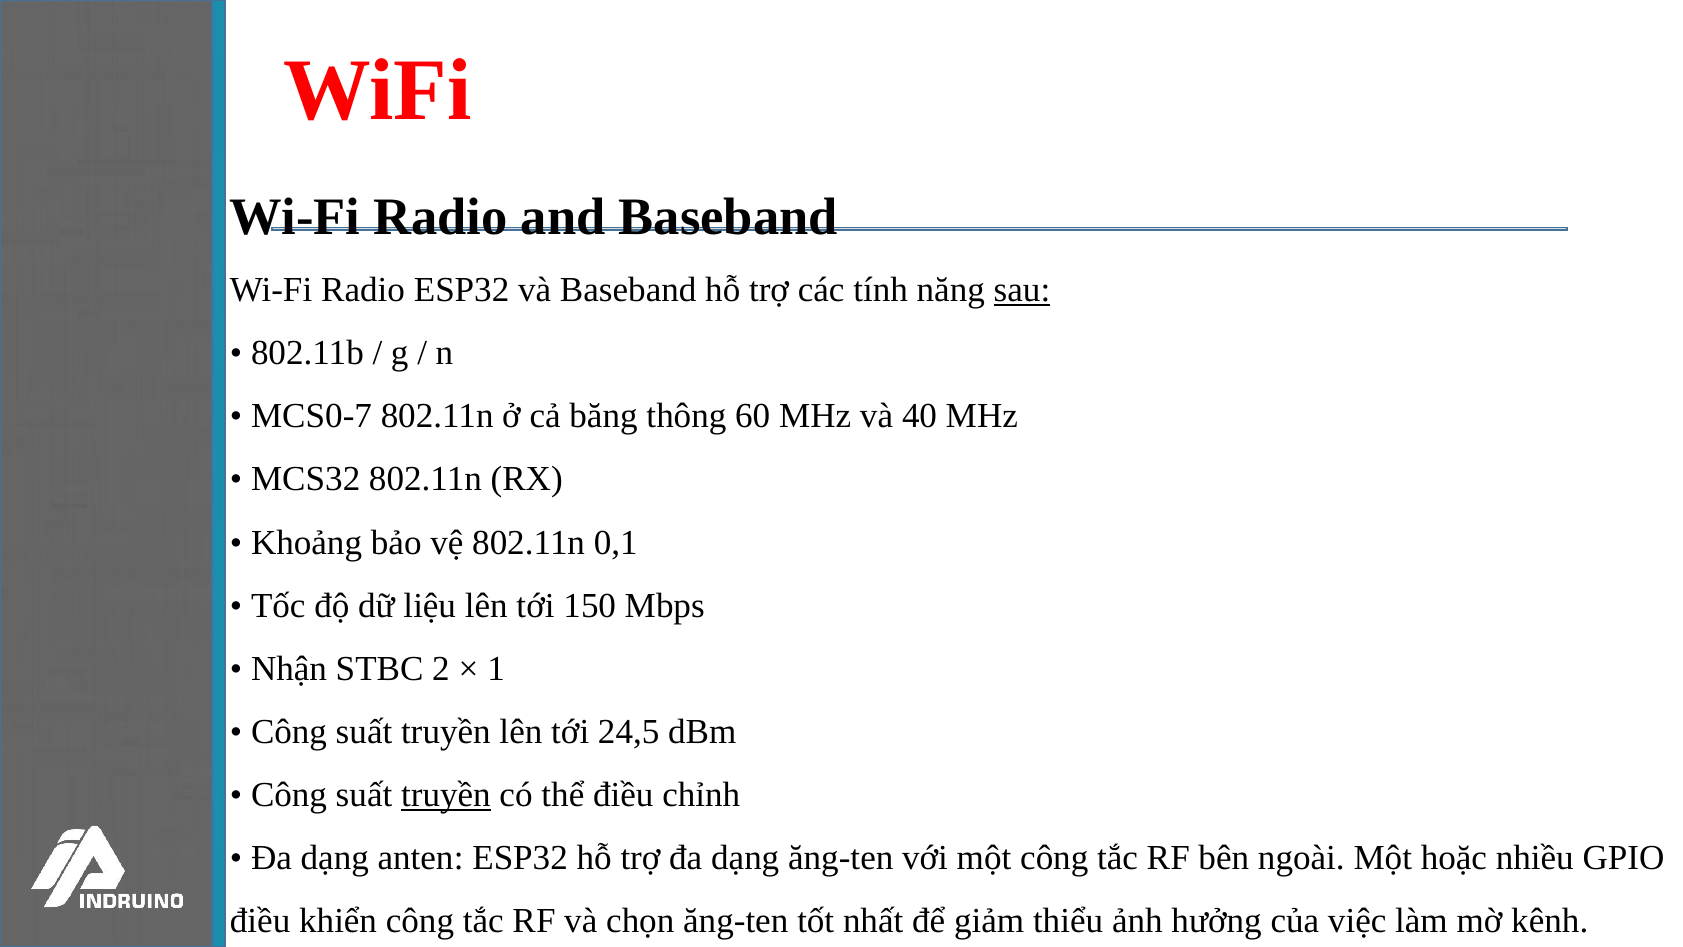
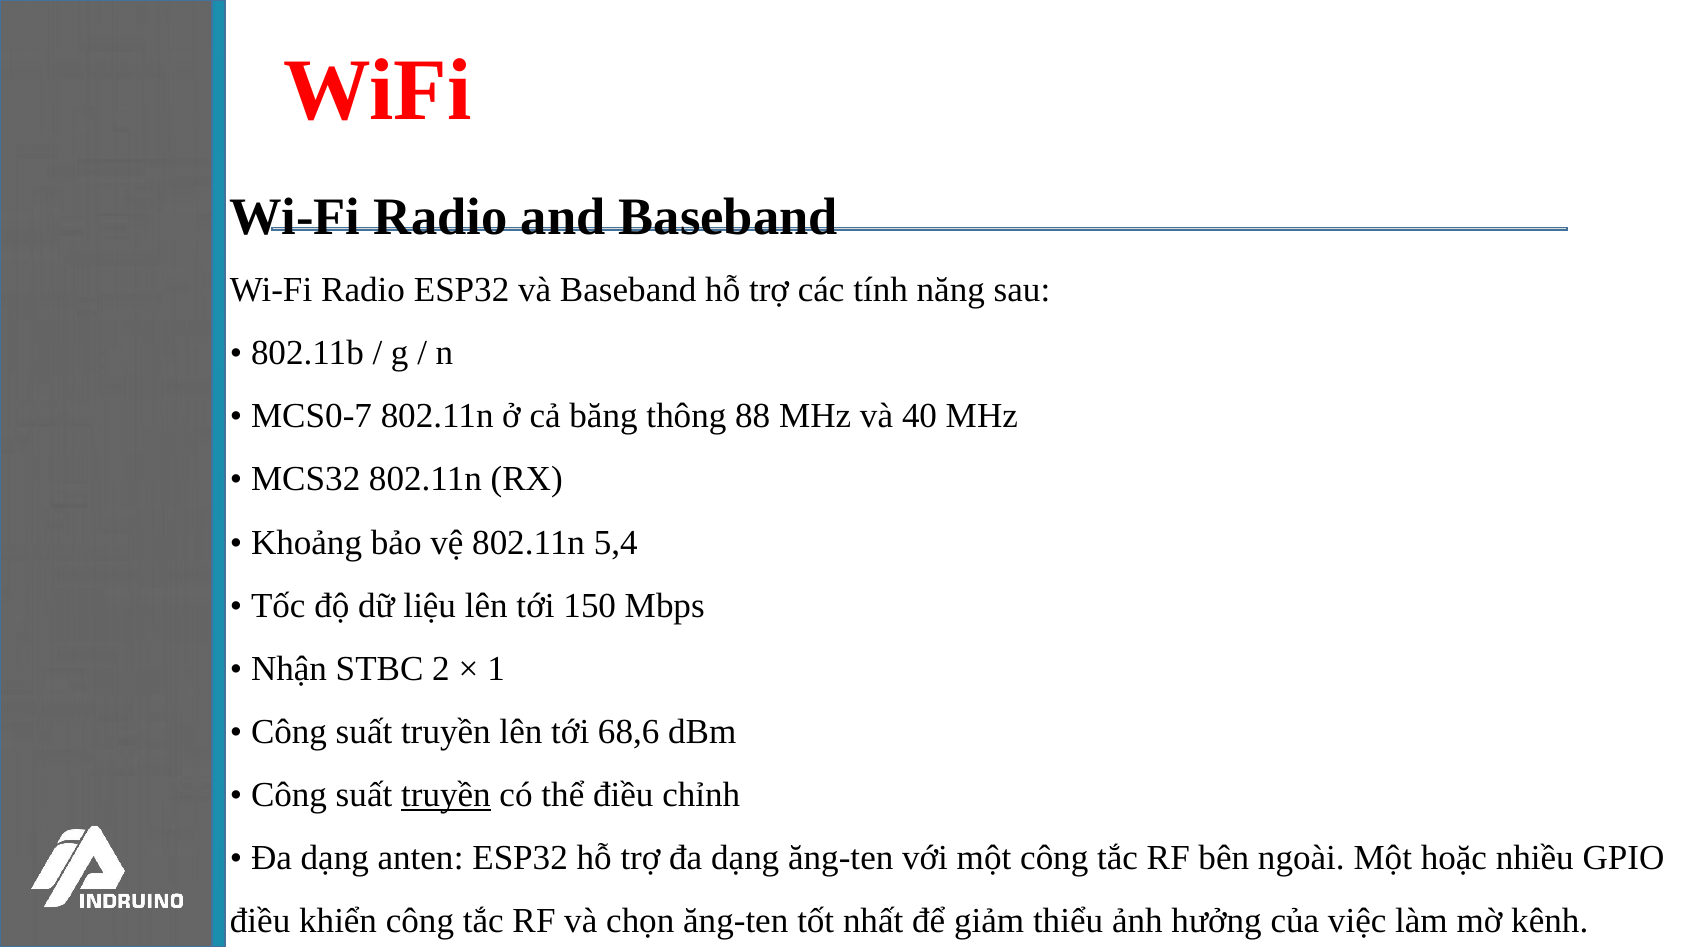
sau underline: present -> none (1022, 290)
60: 60 -> 88 (753, 416)
0,1: 0,1 -> 5,4 (616, 542)
24,5: 24,5 -> 68,6 (629, 732)
